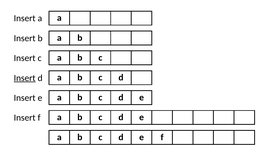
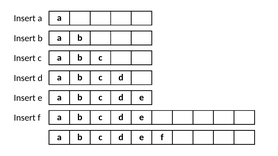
Insert underline: present -> none (25, 78)
